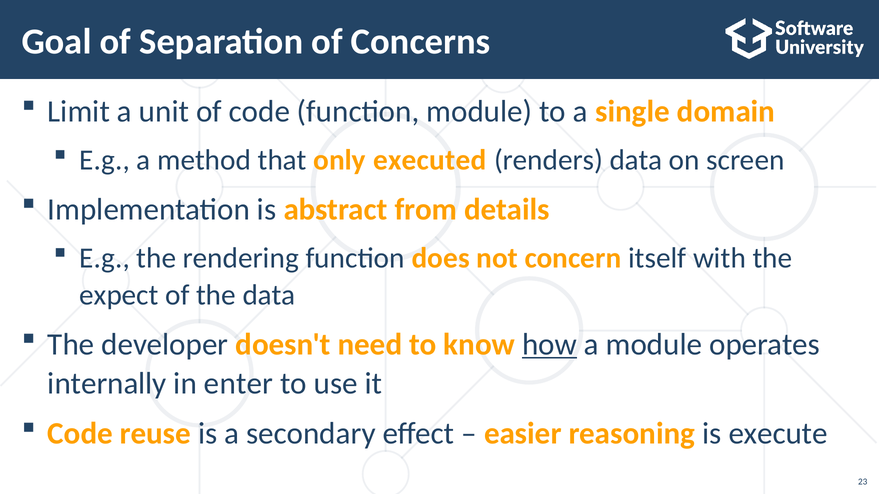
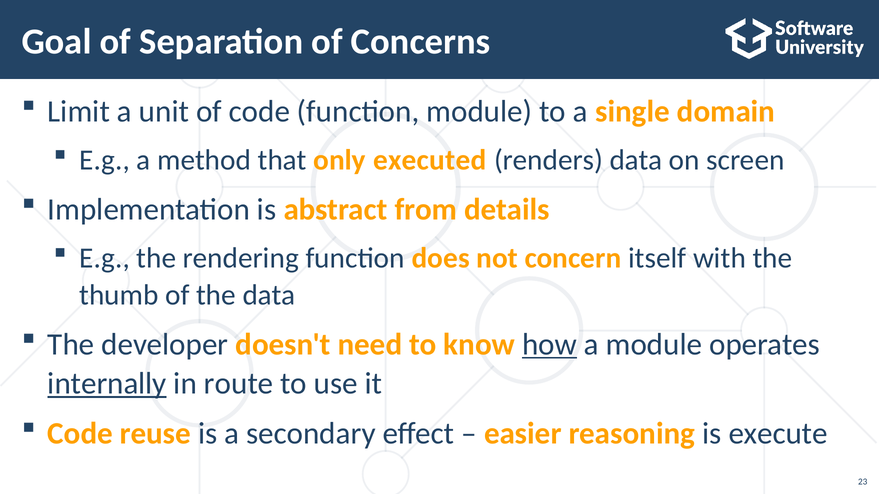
expect: expect -> thumb (119, 295)
internally underline: none -> present (107, 384)
enter: enter -> route (239, 384)
